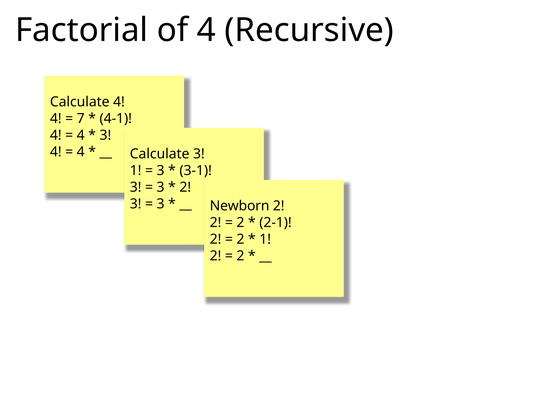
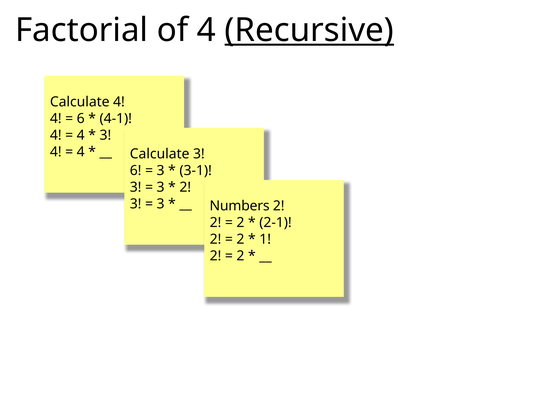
Recursive underline: none -> present (309, 30)
7: 7 -> 6 (81, 118)
1: 1 -> 6 (136, 171)
Newborn: Newborn -> Numbers (240, 206)
